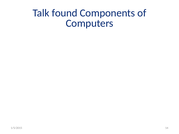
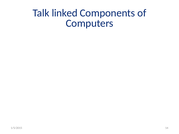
found: found -> linked (65, 13)
